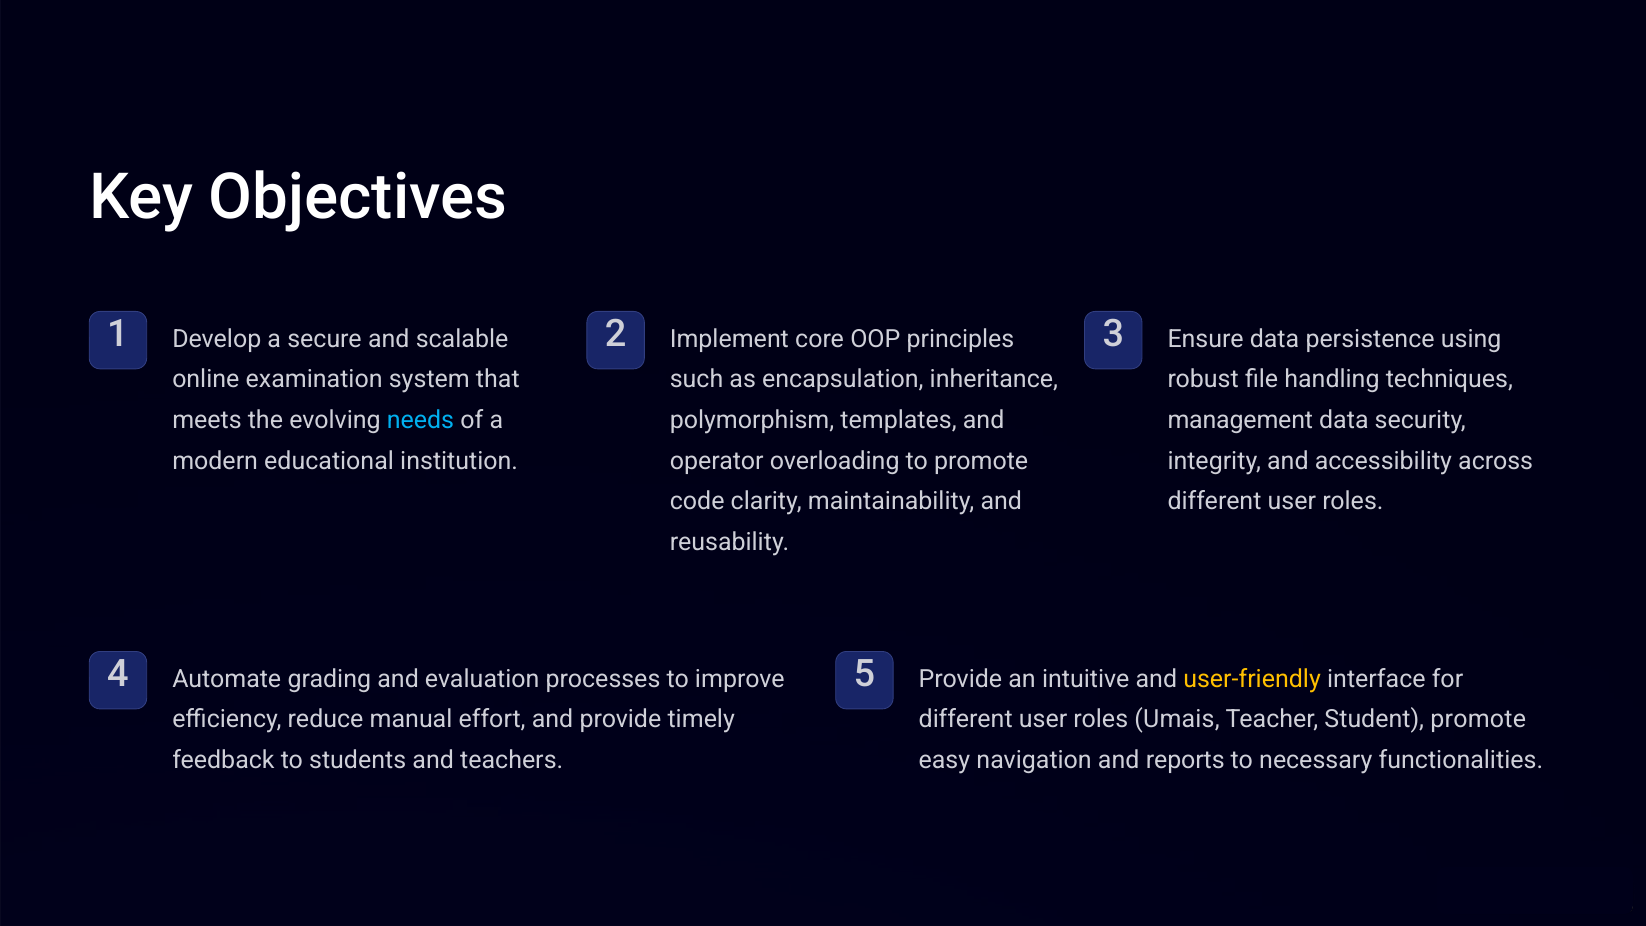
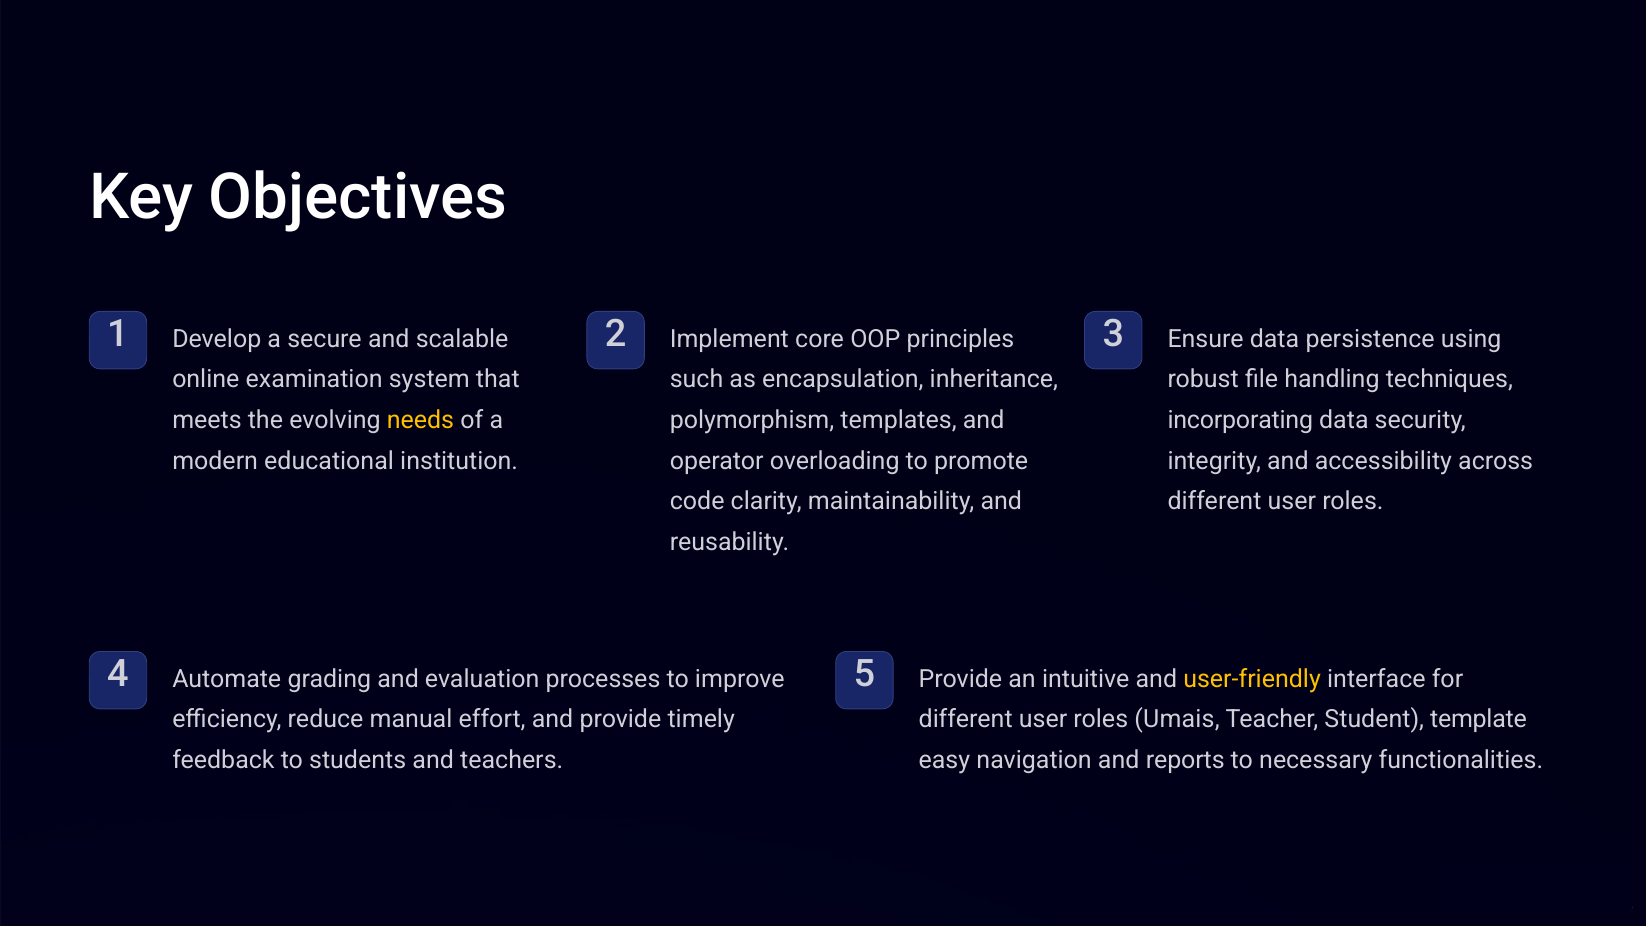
needs colour: light blue -> yellow (420, 420)
management: management -> incorporating (1240, 420)
Student promote: promote -> template (1478, 720)
